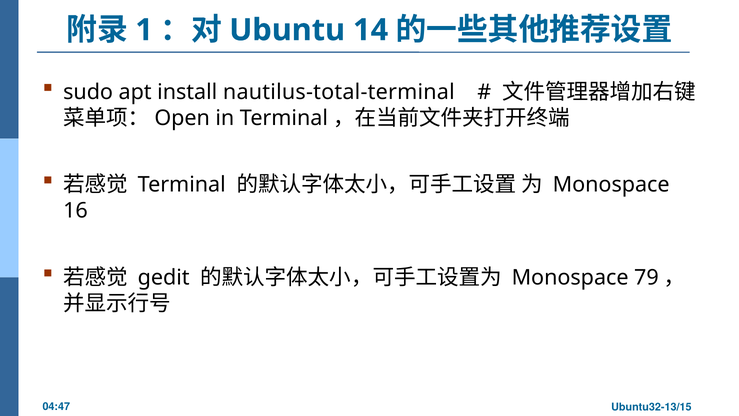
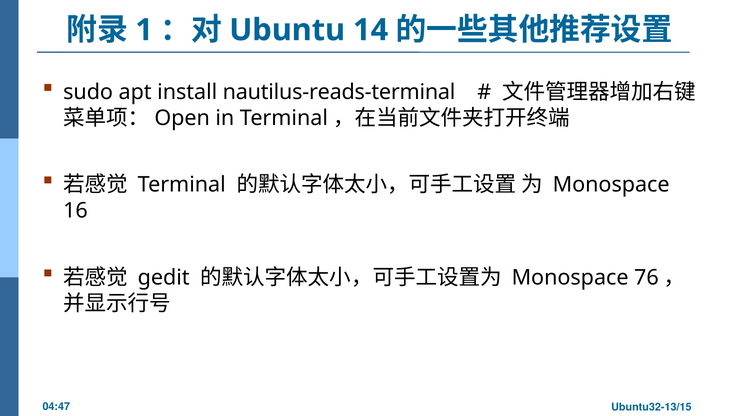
nautilus-total-terminal: nautilus-total-terminal -> nautilus-reads-terminal (339, 92)
79: 79 -> 76 (646, 277)
